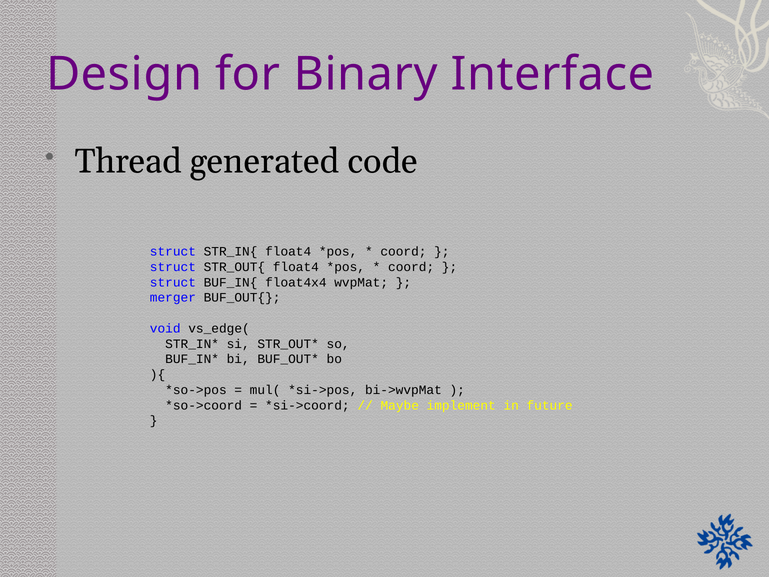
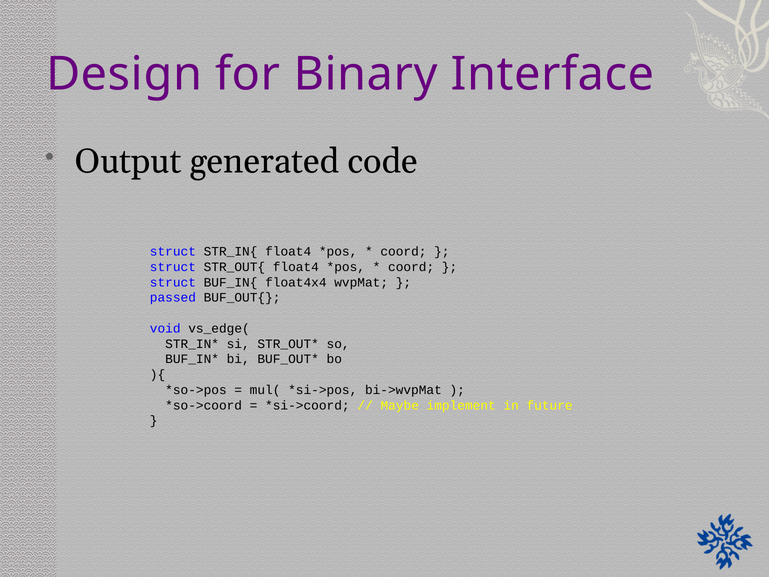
Thread: Thread -> Output (128, 161)
merger: merger -> passed (173, 298)
